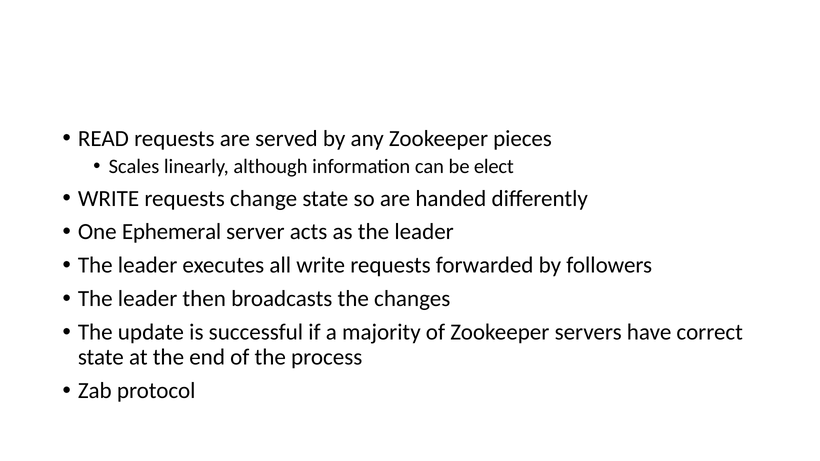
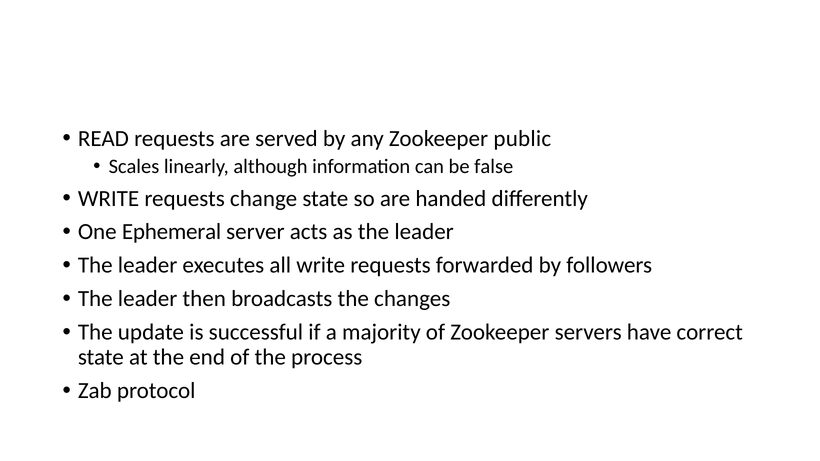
pieces: pieces -> public (522, 139)
elect: elect -> false (494, 166)
